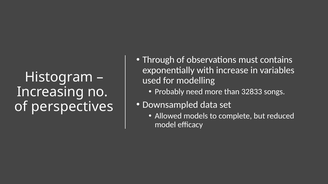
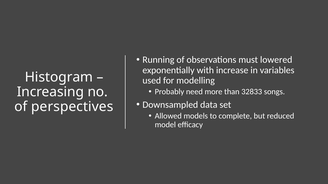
Through: Through -> Running (158, 60)
contains: contains -> lowered (276, 60)
